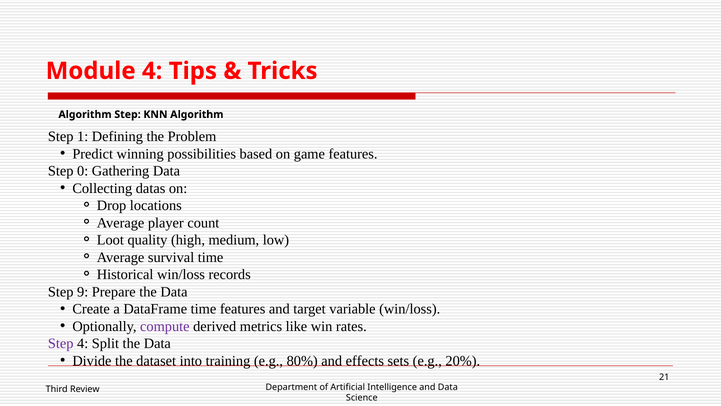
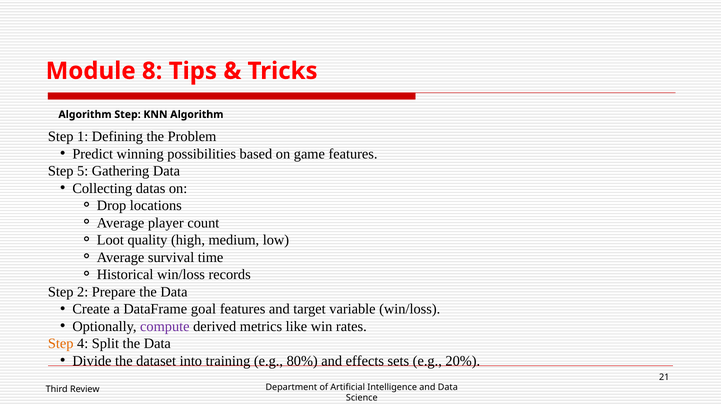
Module 4: 4 -> 8 (152, 71)
0: 0 -> 5 (83, 171)
9: 9 -> 2 (83, 292)
DataFrame time: time -> goal (203, 309)
Step colour: purple -> orange (61, 343)
